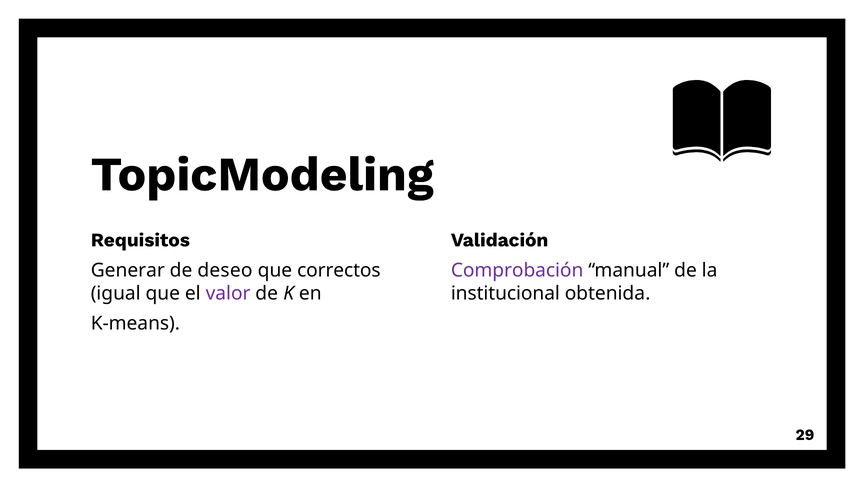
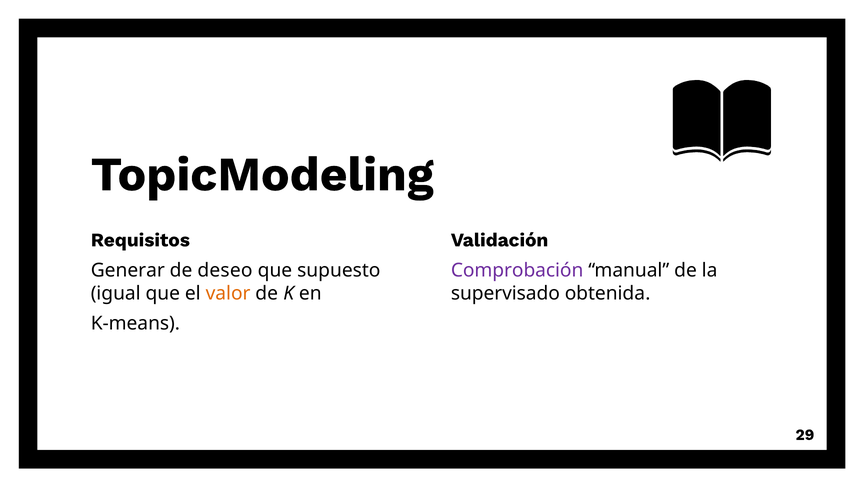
correctos: correctos -> supuesto (339, 270)
valor colour: purple -> orange (228, 293)
institucional: institucional -> supervisado (505, 293)
